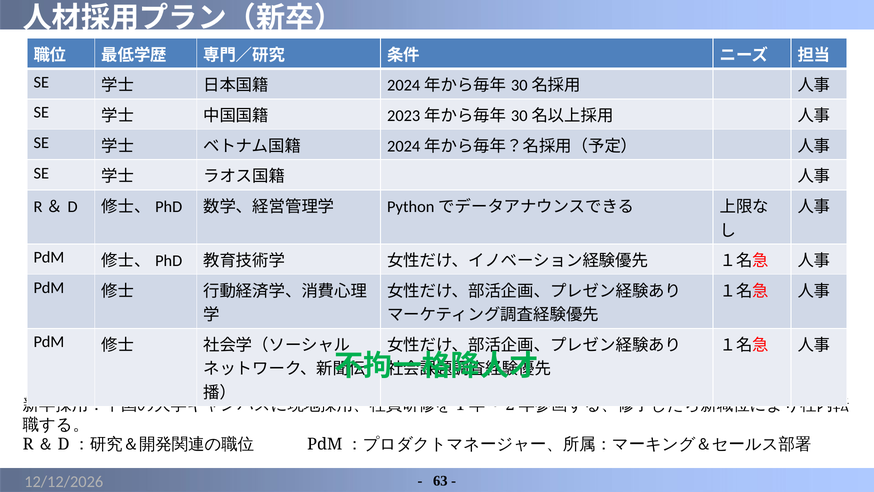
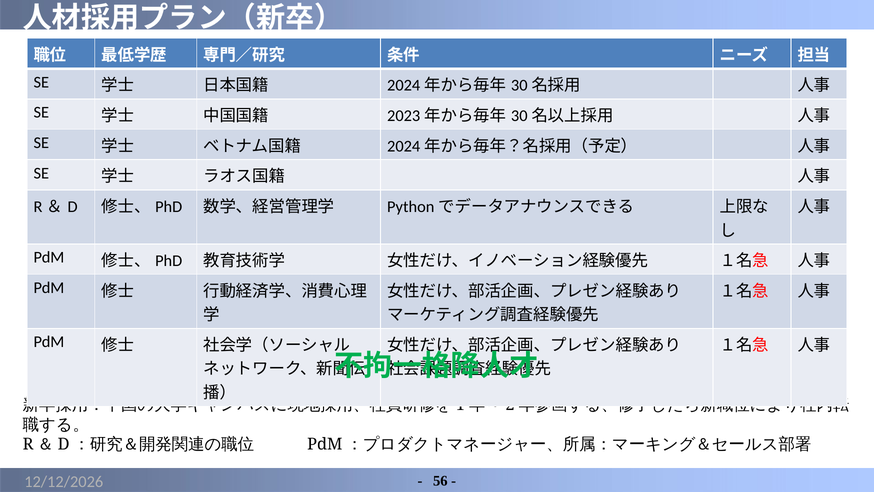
63: 63 -> 56 (440, 480)
